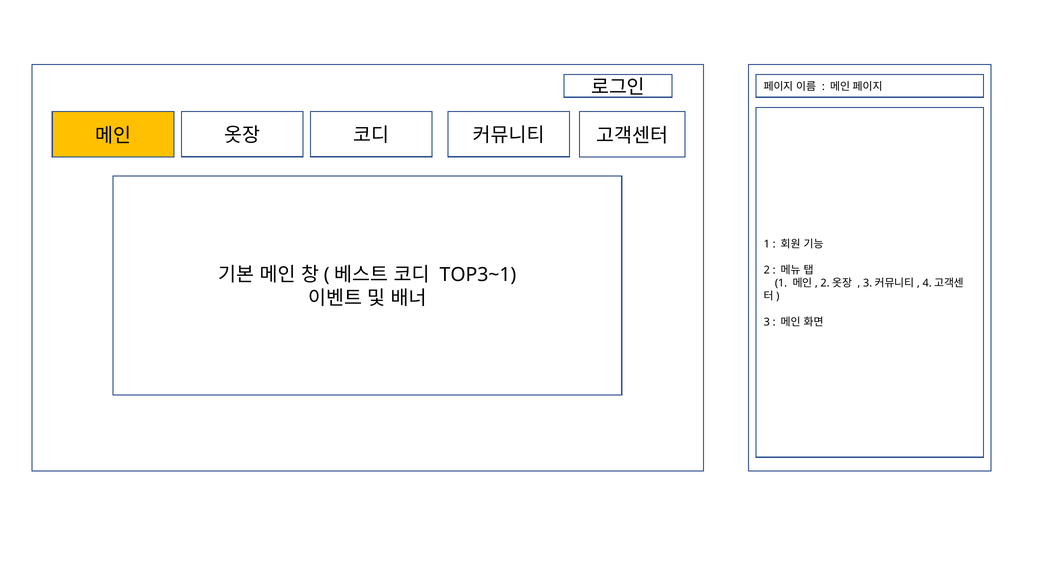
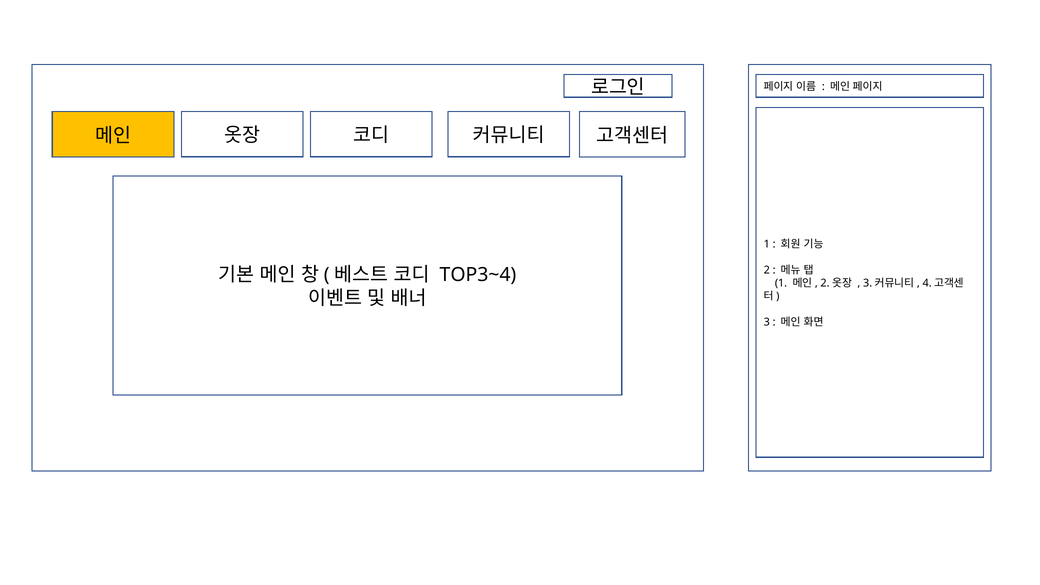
TOP3~1: TOP3~1 -> TOP3~4 (478, 275)
